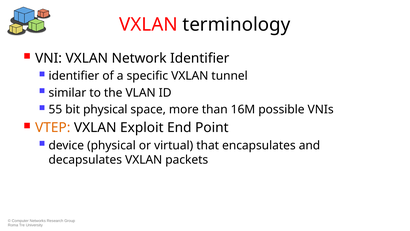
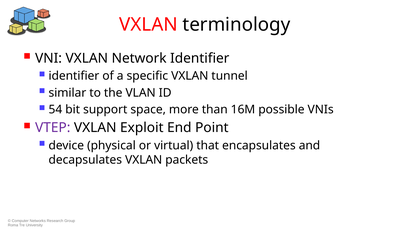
55: 55 -> 54 (55, 109)
bit physical: physical -> support (105, 109)
VTEP colour: orange -> purple (53, 128)
